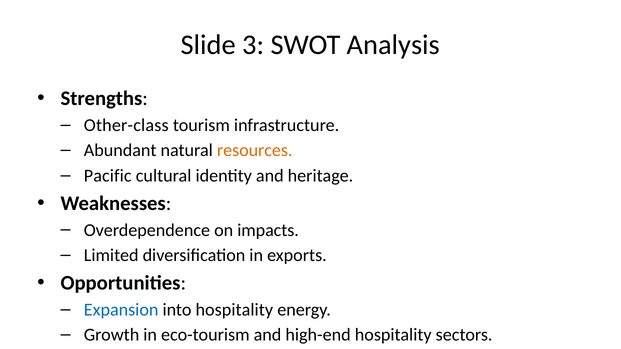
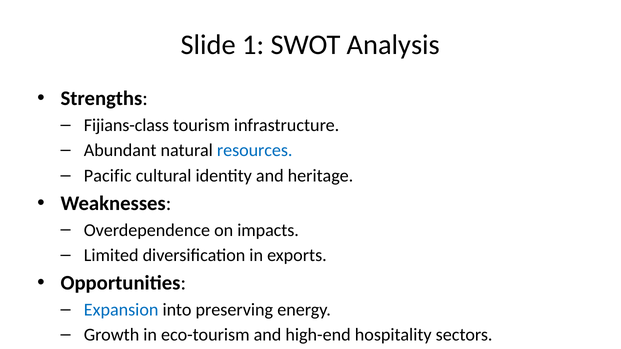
3: 3 -> 1 (253, 45)
Other-class: Other-class -> Fijians-class (126, 125)
resources colour: orange -> blue (255, 151)
into hospitality: hospitality -> preserving (234, 310)
